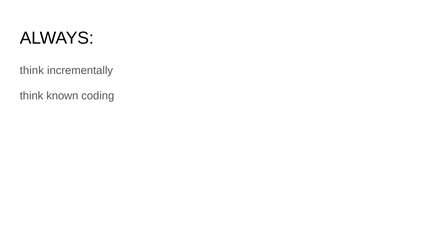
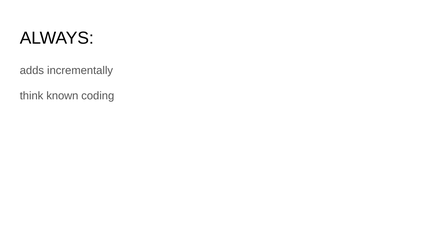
think: think -> adds (32, 70)
